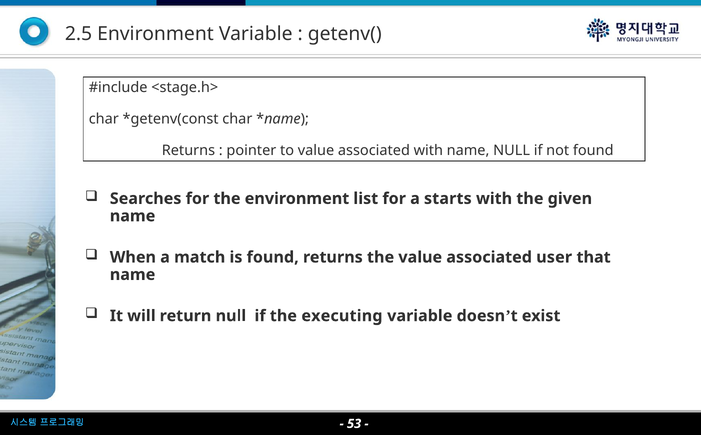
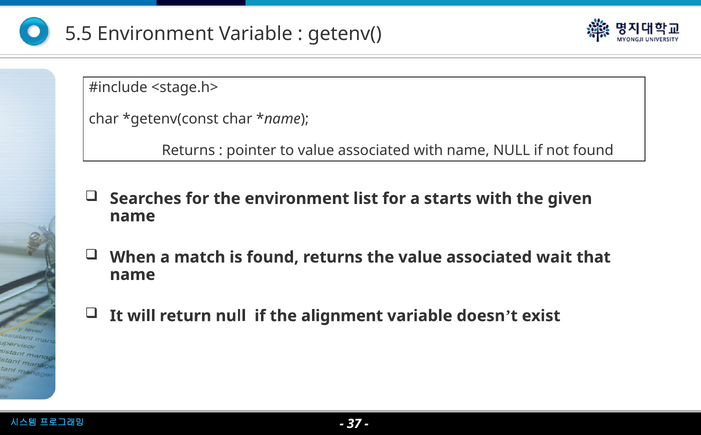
2.5: 2.5 -> 5.5 (79, 34)
user: user -> wait (554, 257)
executing: executing -> alignment (342, 316)
53: 53 -> 37 (354, 424)
